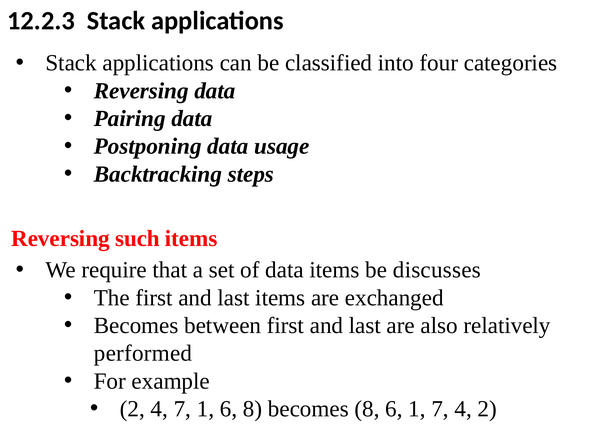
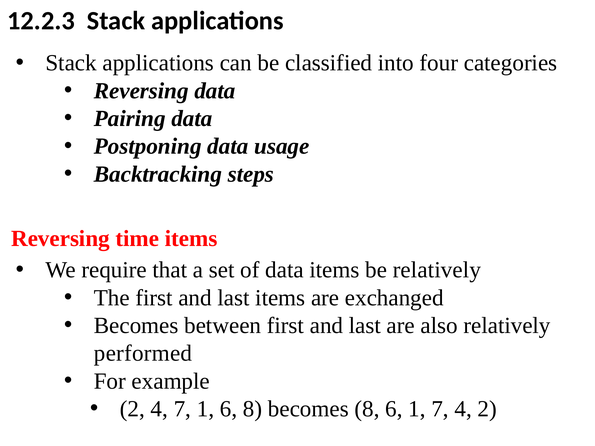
such: such -> time (137, 239)
be discusses: discusses -> relatively (437, 270)
